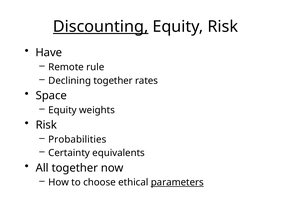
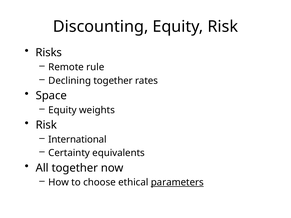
Discounting underline: present -> none (101, 27)
Have: Have -> Risks (49, 53)
Probabilities: Probabilities -> International (77, 140)
